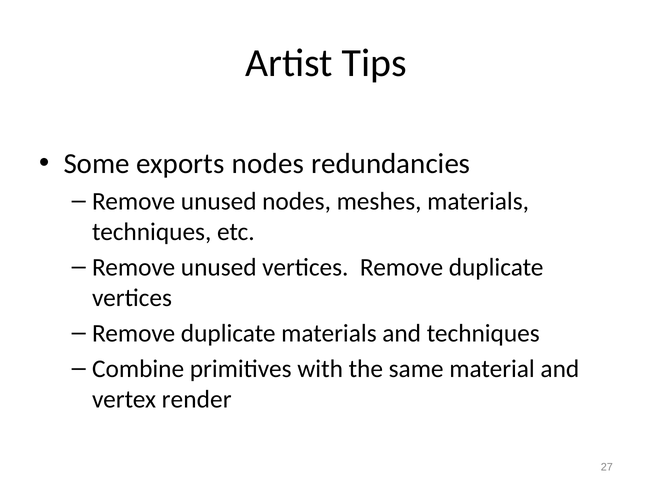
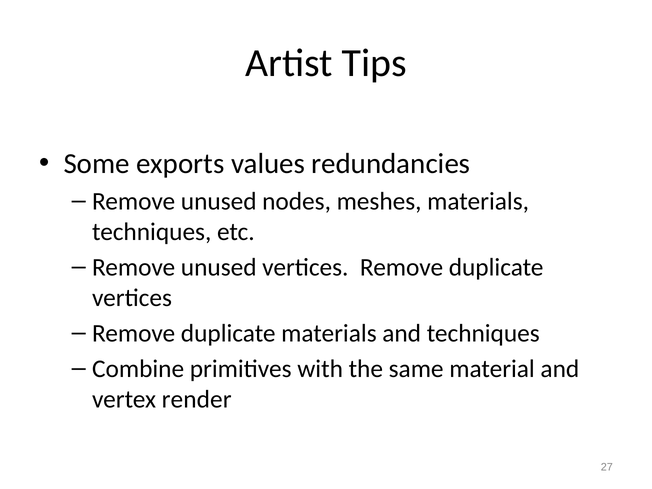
exports nodes: nodes -> values (268, 164)
